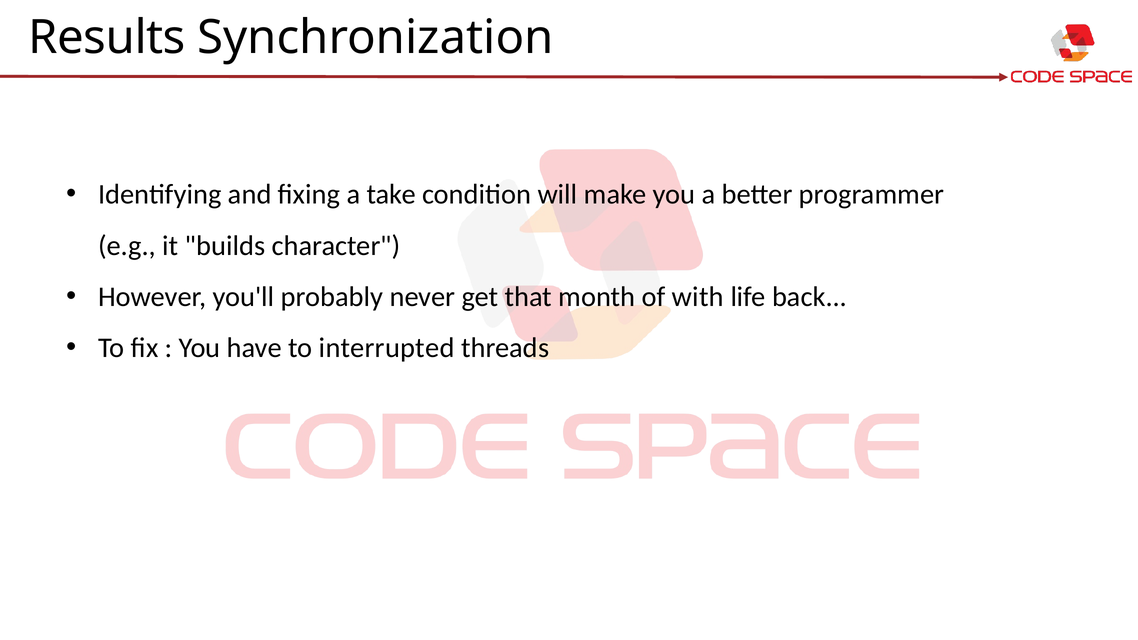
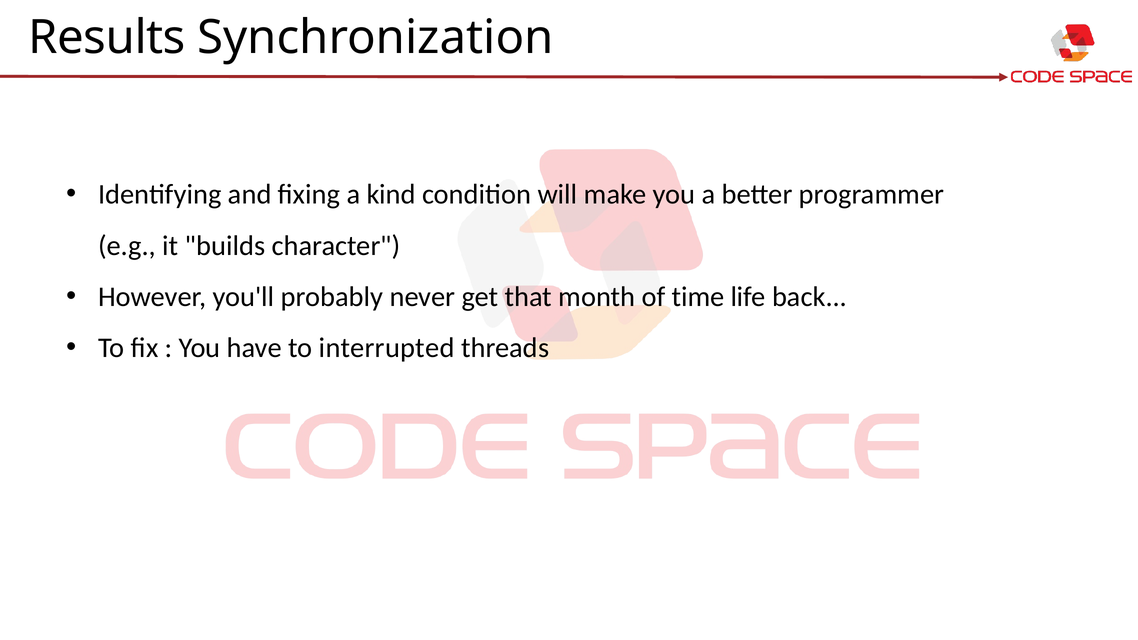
take: take -> kind (391, 194)
with: with -> time (698, 297)
